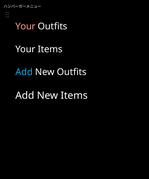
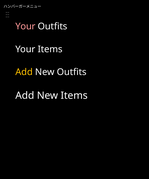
Add colour: light blue -> yellow (24, 72)
